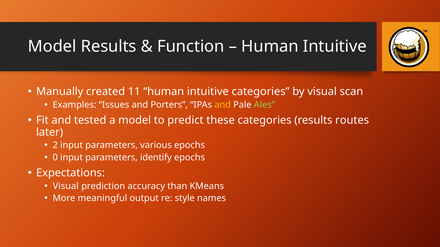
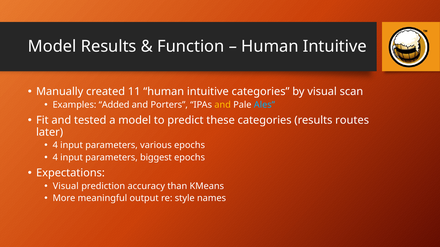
Issues: Issues -> Added (114, 105)
Ales colour: light green -> light blue (264, 105)
2: 2 -> 4 (55, 146)
0: 0 -> 4 (55, 158)
identify: identify -> biggest (156, 158)
